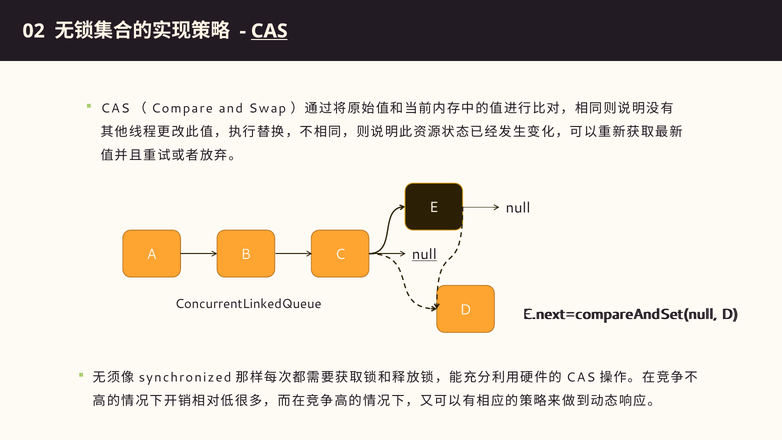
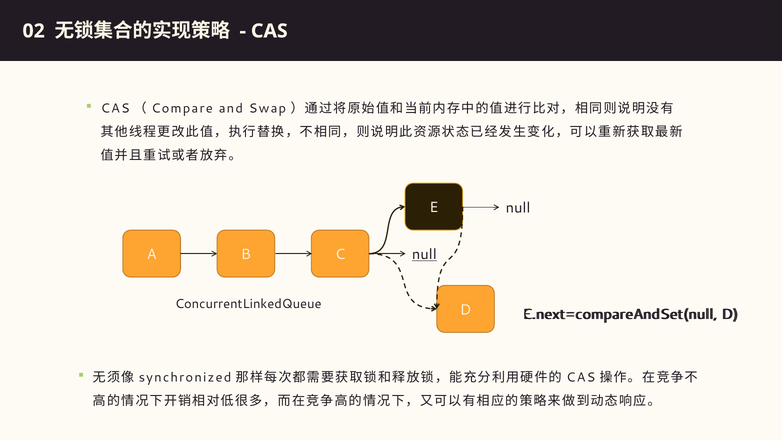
CAS underline: present -> none (269, 31)
